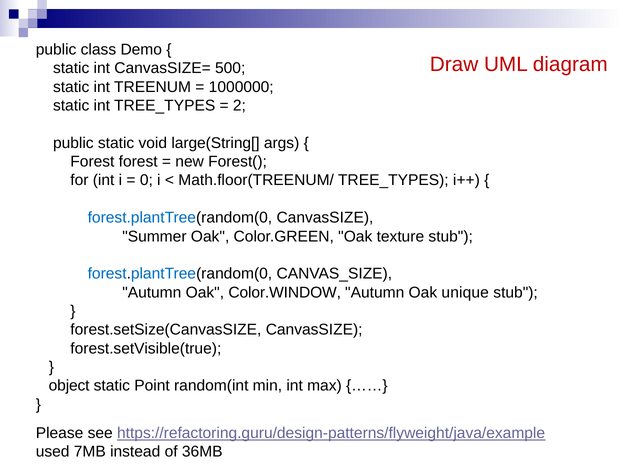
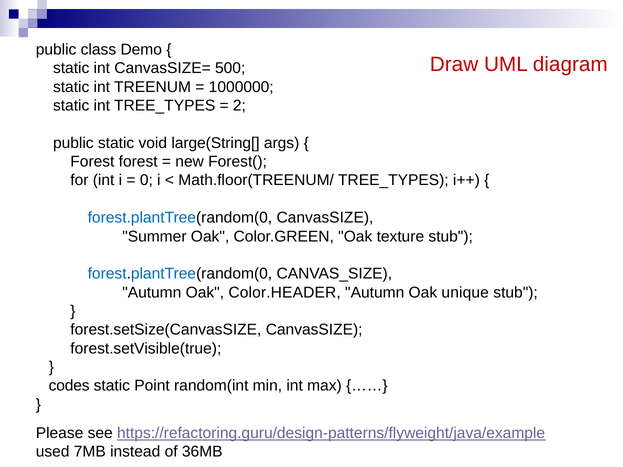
Color.WINDOW: Color.WINDOW -> Color.HEADER (285, 293)
object: object -> codes (69, 386)
